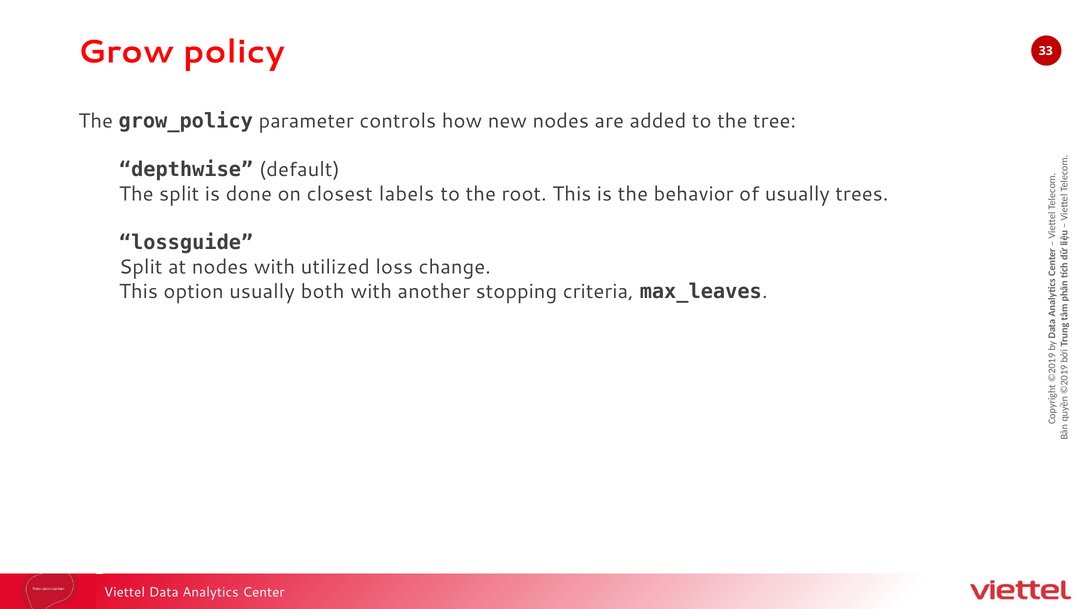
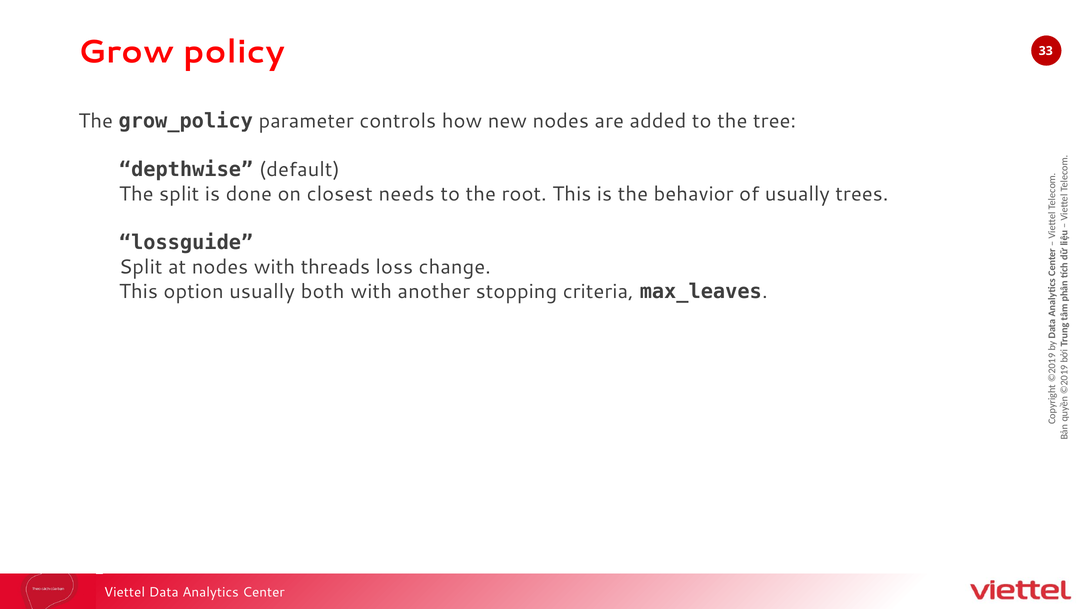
labels: labels -> needs (407, 194)
utilized: utilized -> threads (335, 267)
